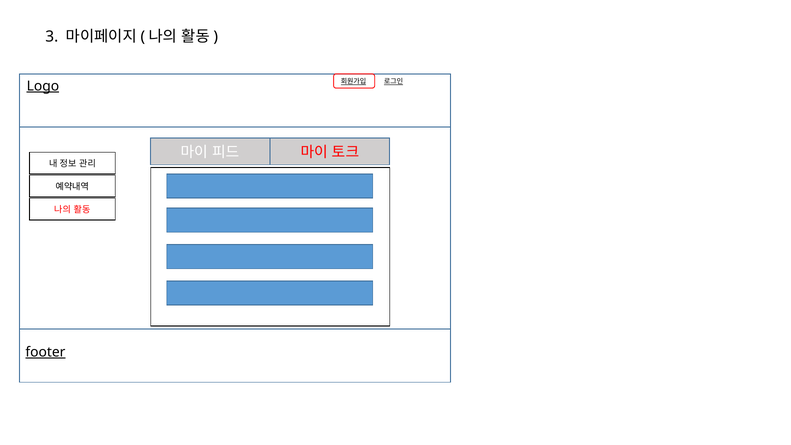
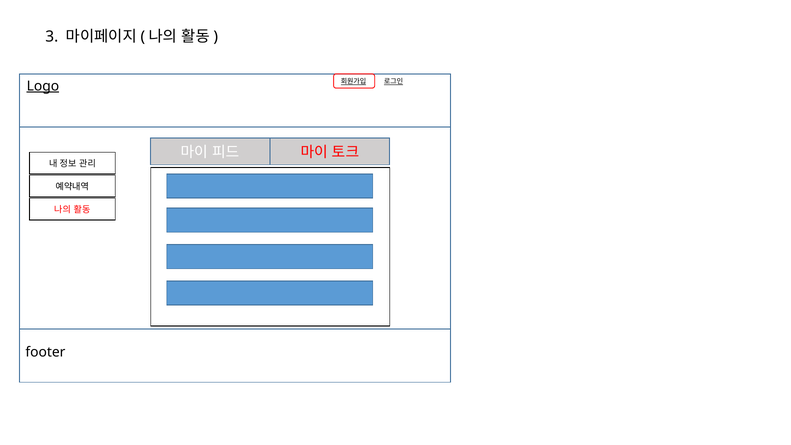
footer underline: present -> none (45, 352)
